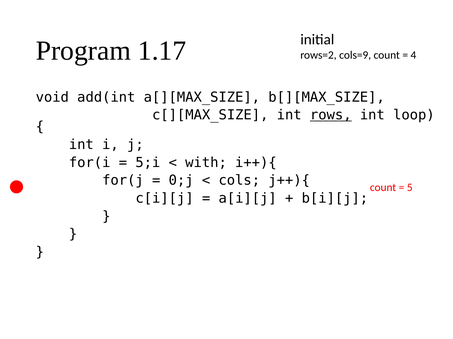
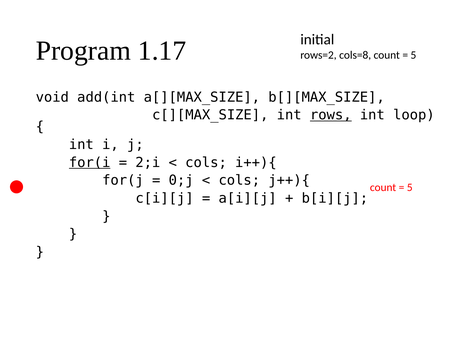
cols=9: cols=9 -> cols=8 (355, 55)
4: 4 -> 5 (413, 55)
for(i underline: none -> present (90, 163)
5;i: 5;i -> 2;i (148, 163)
with: with -> cols (206, 163)
